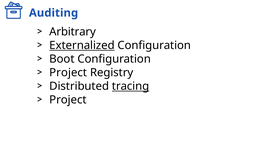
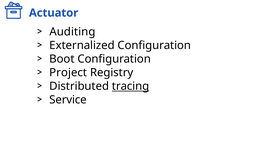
Auditing: Auditing -> Actuator (54, 13)
Arbitrary: Arbitrary -> Auditing (72, 32)
Externalized underline: present -> none (82, 45)
Project: Project -> Service (68, 100)
